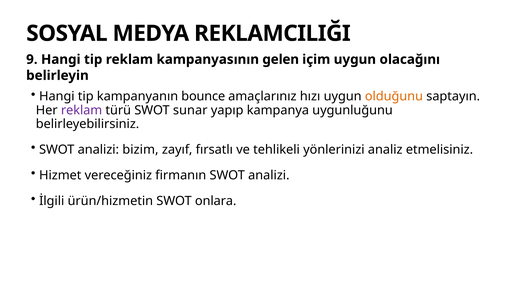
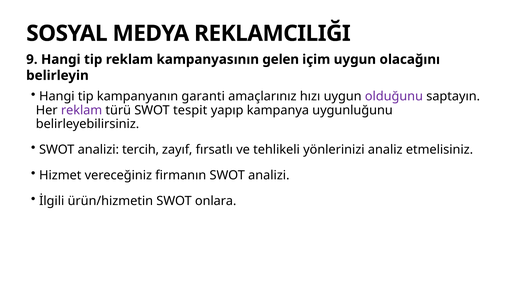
bounce: bounce -> garanti (203, 97)
olduğunu colour: orange -> purple (394, 97)
sunar: sunar -> tespit (190, 110)
bizim: bizim -> tercih (141, 150)
